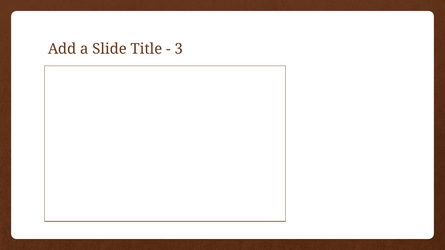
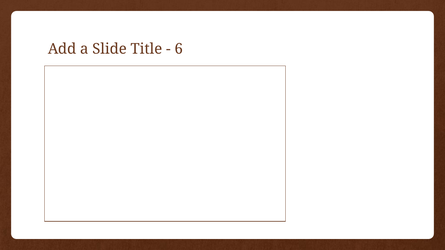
3: 3 -> 6 (179, 49)
